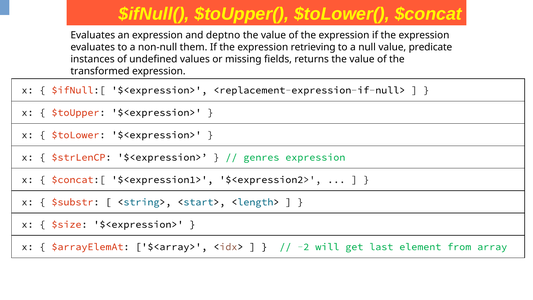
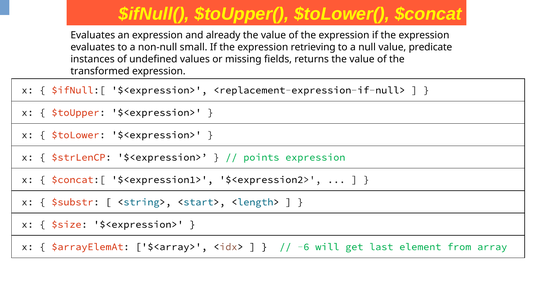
deptno: deptno -> already (223, 35)
them: them -> small (194, 47)
genres: genres -> points (261, 157)
-2: -2 -> -6 (303, 247)
